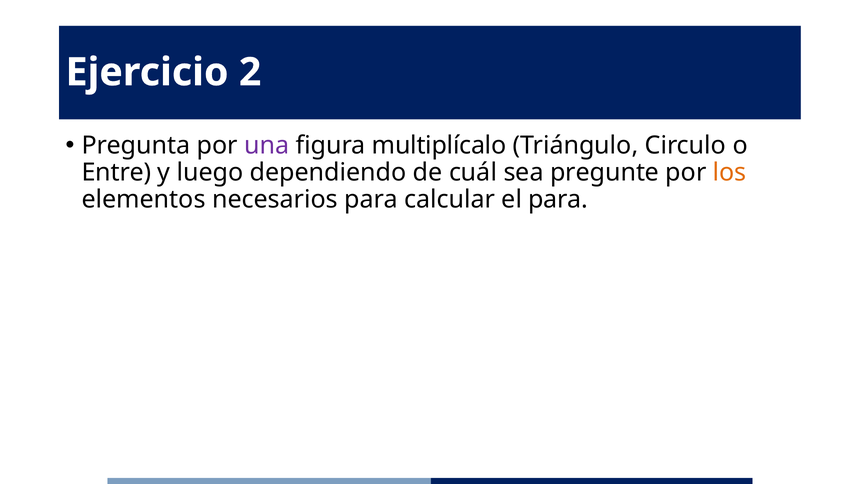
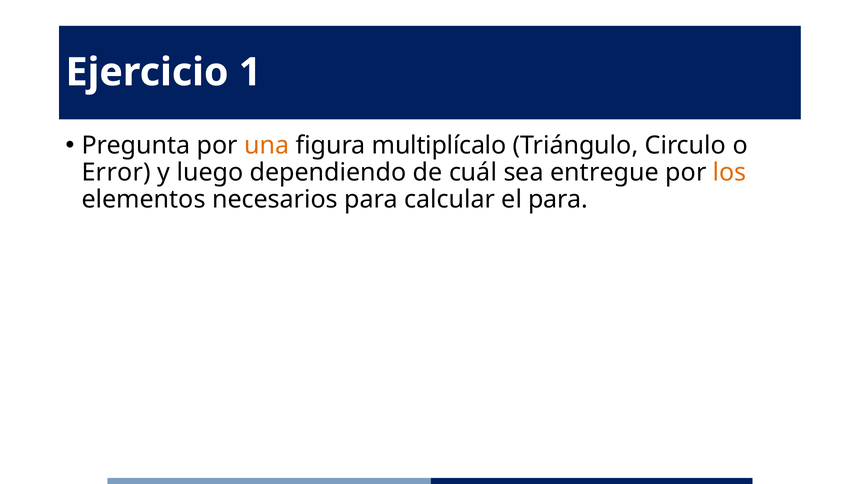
2: 2 -> 1 (250, 72)
una colour: purple -> orange (267, 145)
Entre: Entre -> Error (116, 172)
pregunte: pregunte -> entregue (605, 172)
